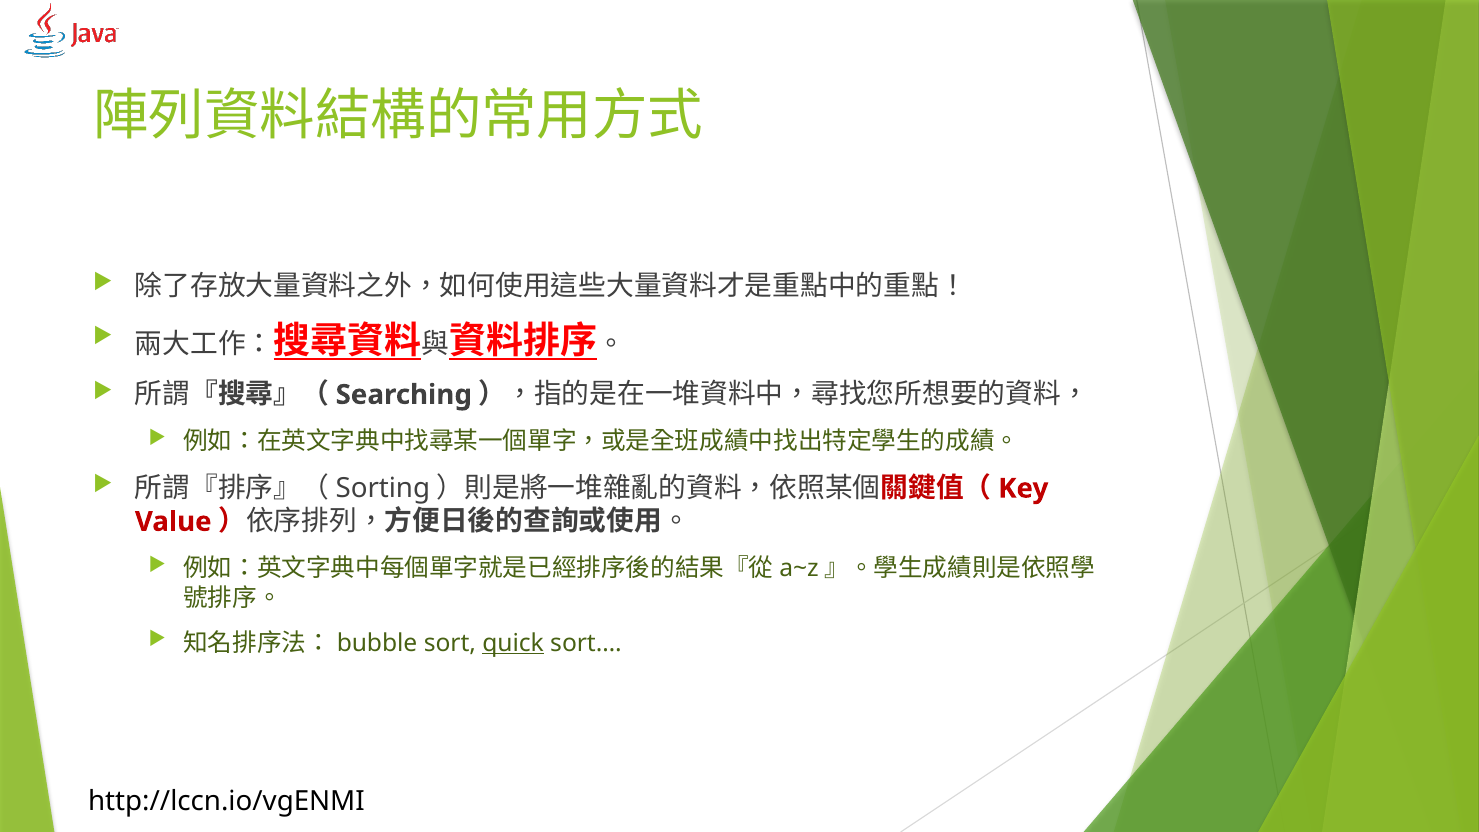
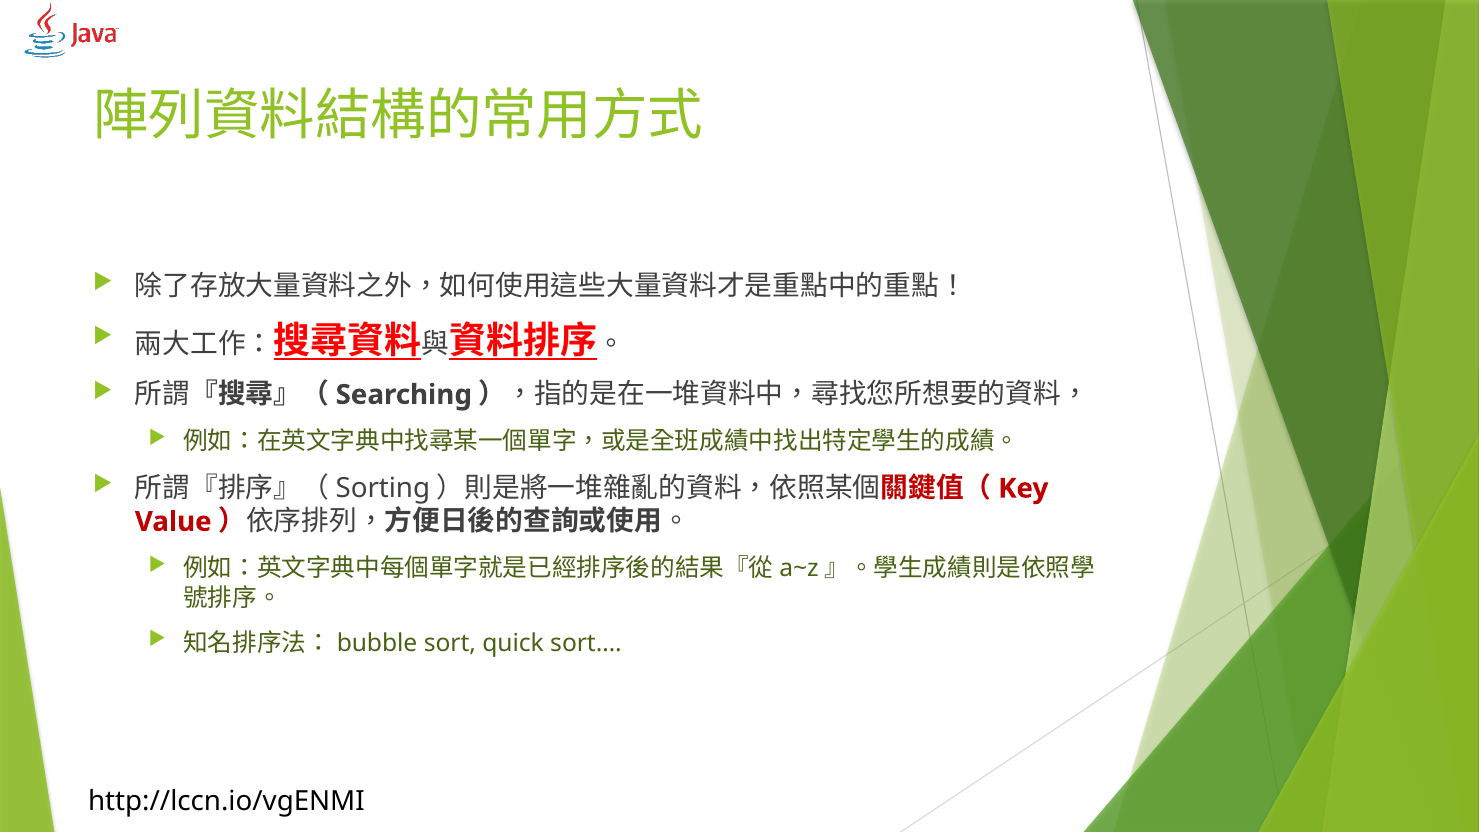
quick underline: present -> none (513, 643)
